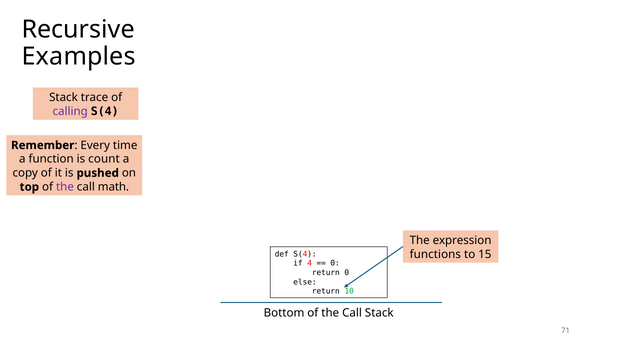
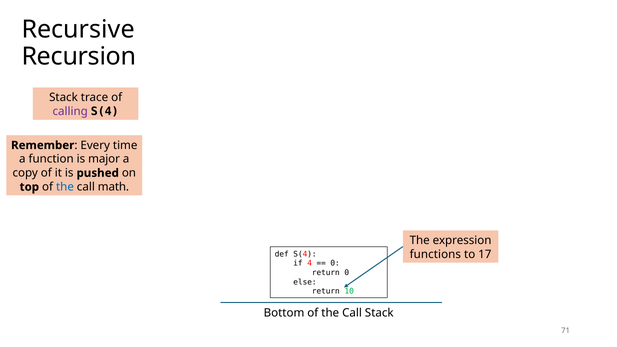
Examples: Examples -> Recursion (79, 57)
count: count -> major (104, 159)
the colour: purple -> blue (65, 187)
15: 15 -> 17 (485, 254)
